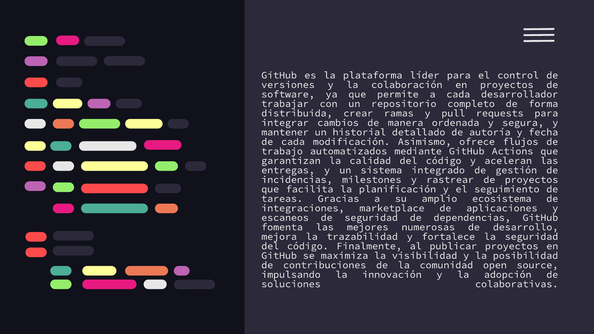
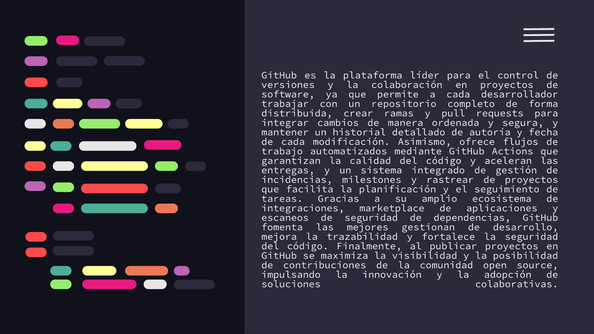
numerosas: numerosas -> gestionan (428, 227)
